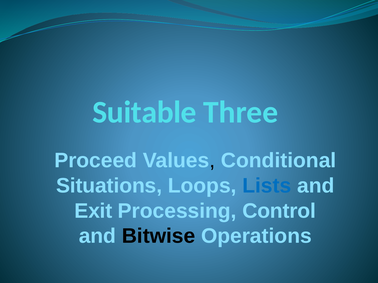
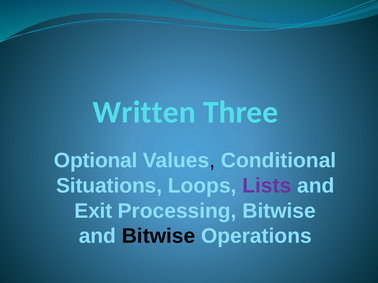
Suitable: Suitable -> Written (144, 112)
Proceed: Proceed -> Optional (96, 161)
Lists colour: blue -> purple (267, 186)
Processing Control: Control -> Bitwise (279, 211)
